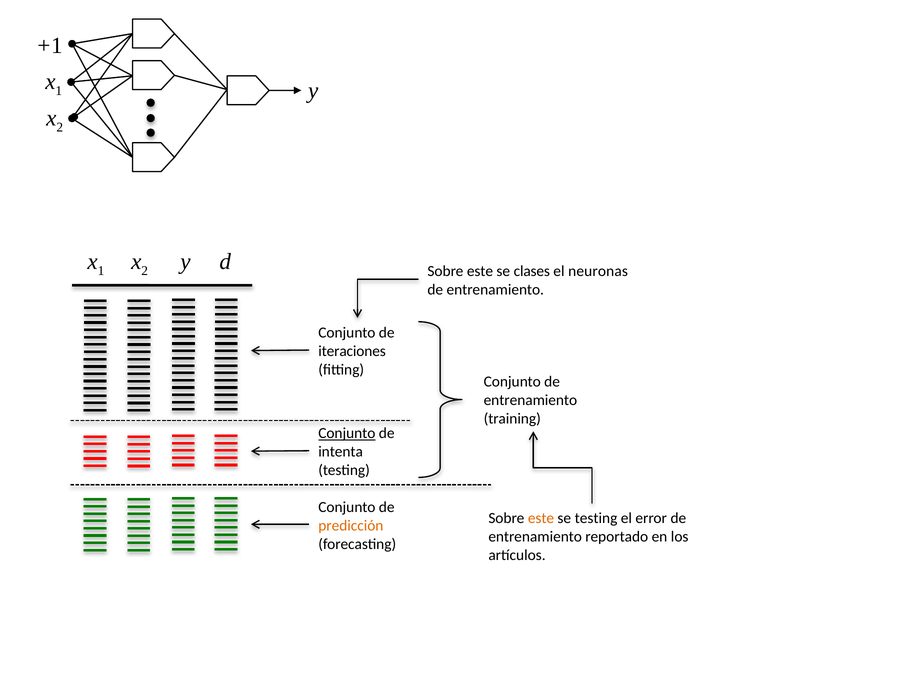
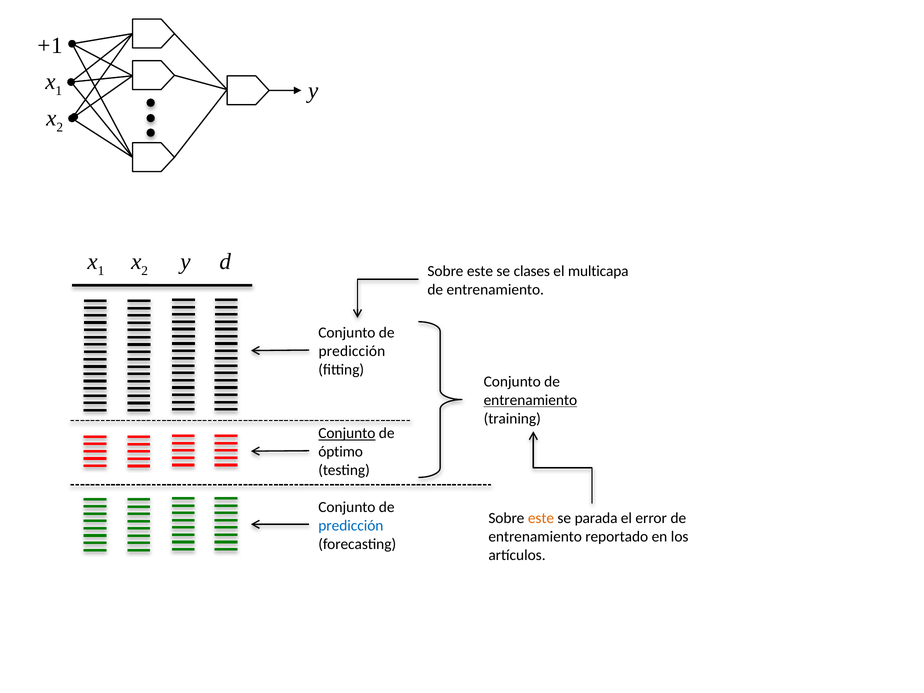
neuronas: neuronas -> multicapa (598, 271)
iteraciones: iteraciones -> predicción (352, 351)
entrenamiento underline: none -> present (530, 400)
intenta: intenta -> óptimo (341, 452)
se testing: testing -> parada (596, 518)
predicción colour: orange -> blue (351, 525)
